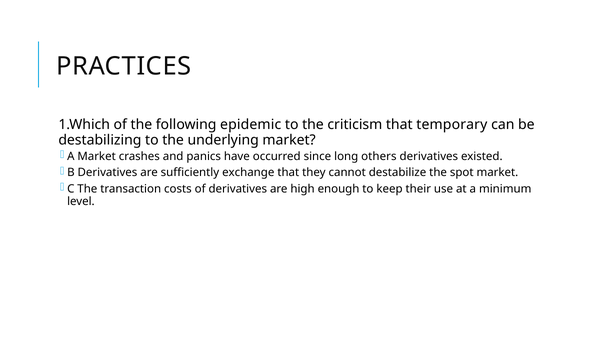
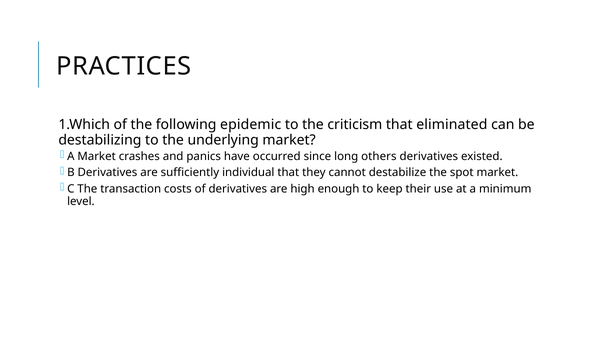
temporary: temporary -> eliminated (452, 125)
exchange: exchange -> individual (248, 173)
